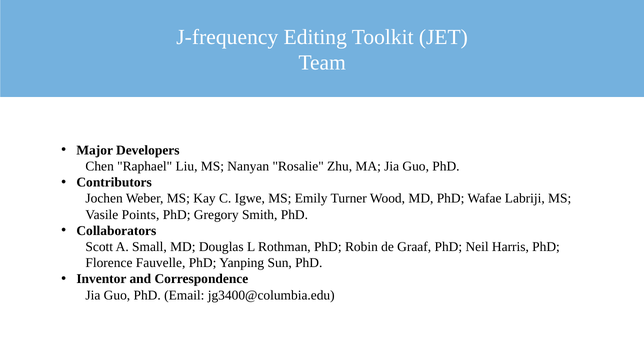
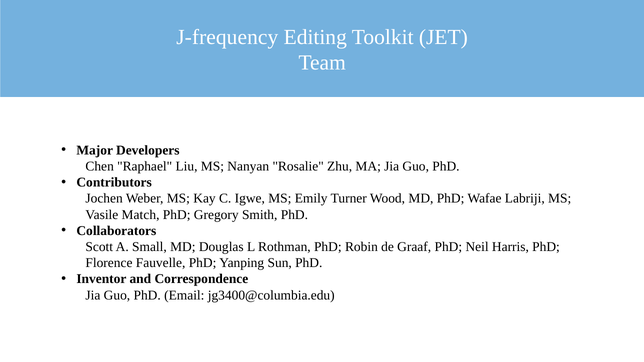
Points: Points -> Match (141, 215)
